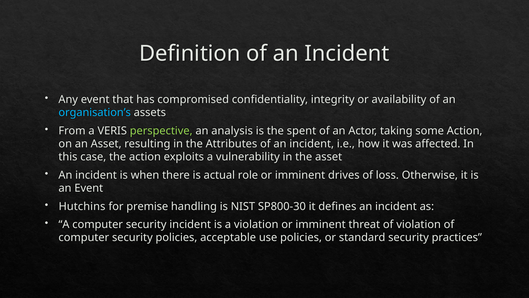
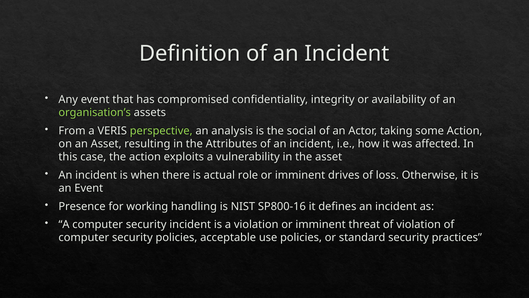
organisation’s colour: light blue -> light green (95, 112)
spent: spent -> social (301, 131)
Hutchins: Hutchins -> Presence (82, 206)
premise: premise -> working (147, 206)
SP800-30: SP800-30 -> SP800-16 (282, 206)
